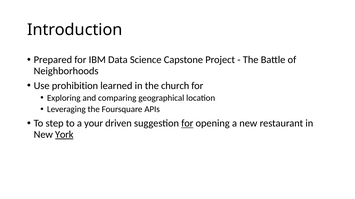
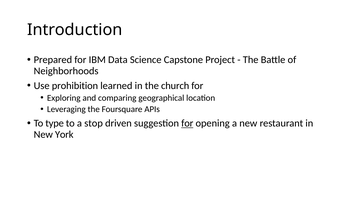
step: step -> type (55, 124)
your: your -> stop (94, 124)
York underline: present -> none (64, 135)
